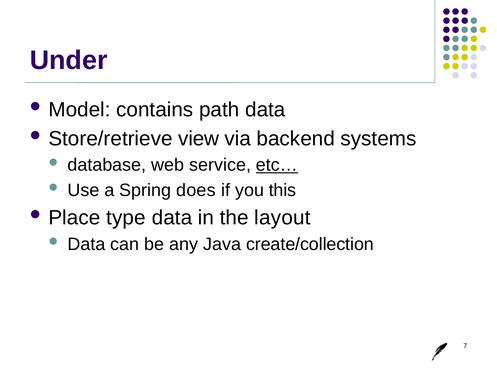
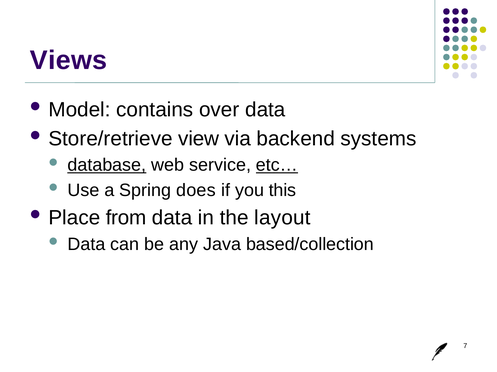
Under: Under -> Views (69, 60)
path: path -> over (219, 110)
database underline: none -> present (107, 165)
type: type -> from (126, 218)
create/collection: create/collection -> based/collection (310, 245)
